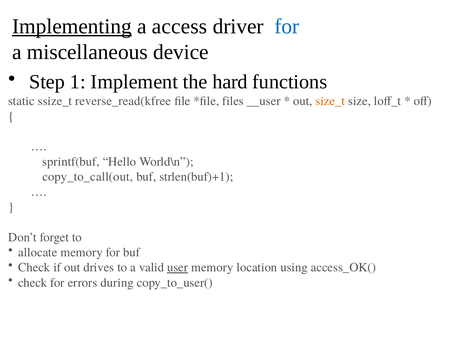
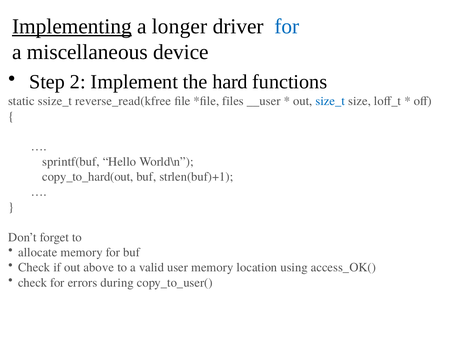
access: access -> longer (180, 26)
1: 1 -> 2 (78, 82)
size_t colour: orange -> blue (330, 101)
copy_to_call(out: copy_to_call(out -> copy_to_hard(out (88, 177)
drives: drives -> above (99, 267)
user underline: present -> none (178, 267)
